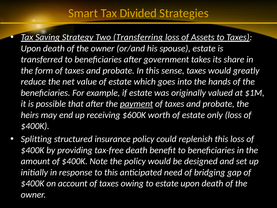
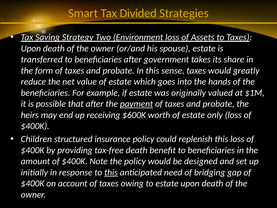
Transferring: Transferring -> Environment (138, 37)
Splitting: Splitting -> Children (36, 139)
this underline: none -> present (111, 172)
